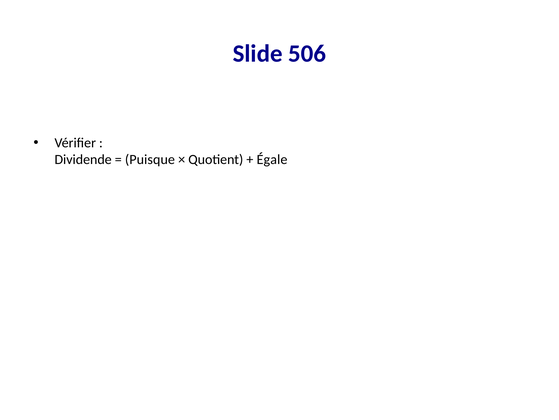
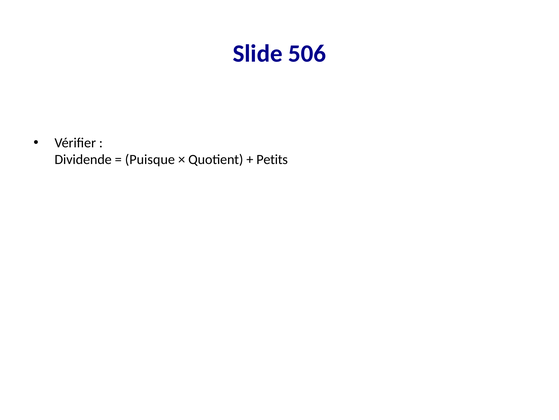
Égale: Égale -> Petits (272, 159)
